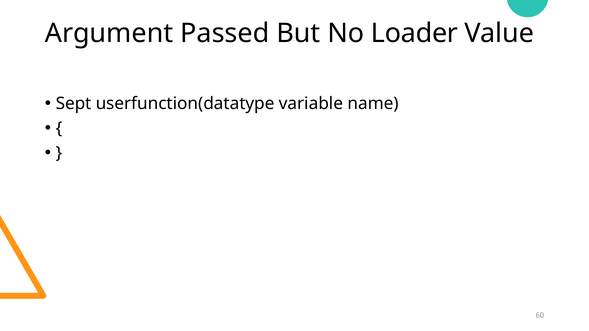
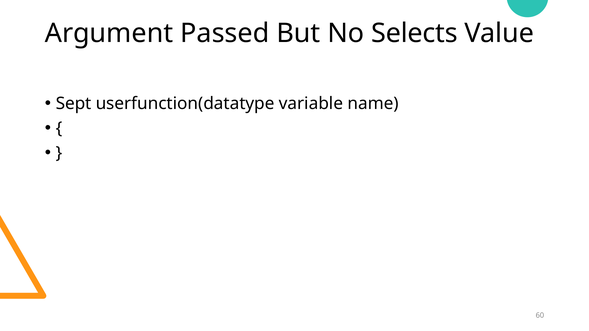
Loader: Loader -> Selects (414, 33)
